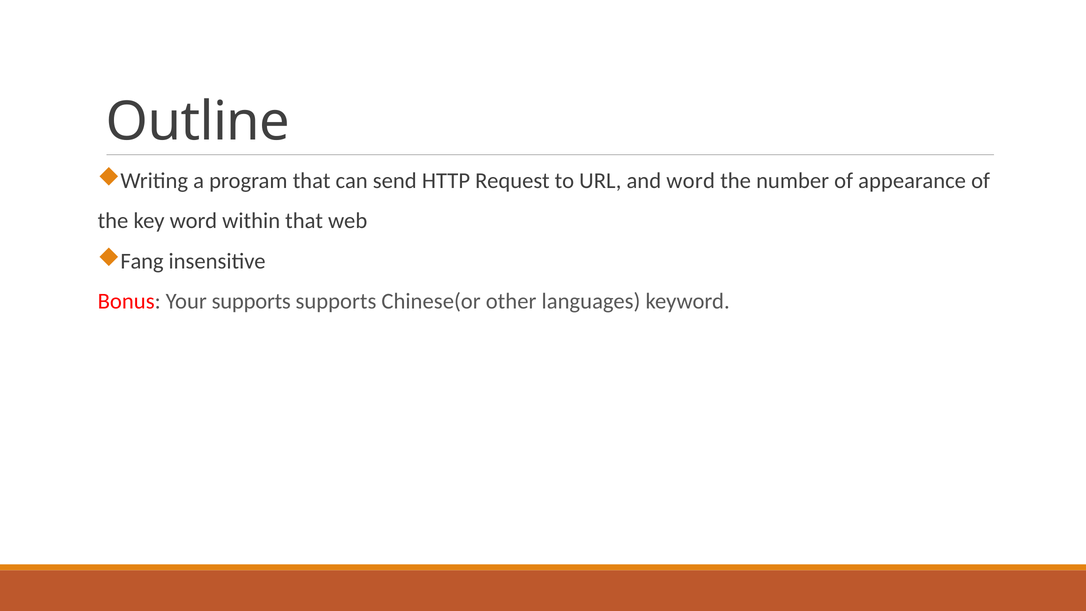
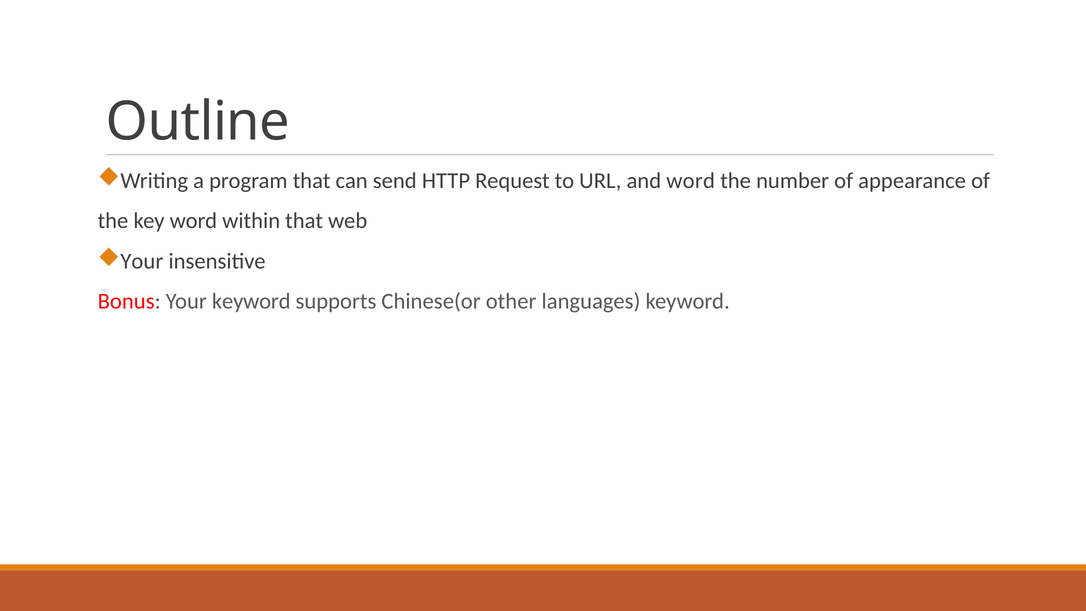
Fang: Fang -> Your (142, 261)
Your supports: supports -> keyword (251, 301)
